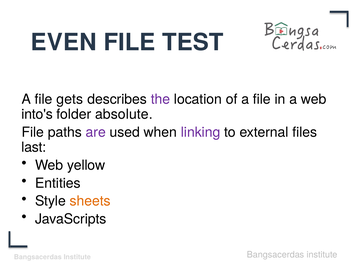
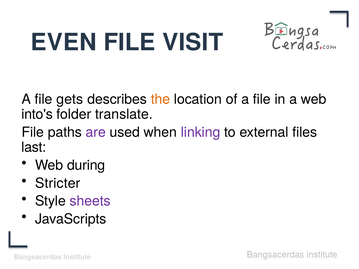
TEST: TEST -> VISIT (193, 43)
the colour: purple -> orange (160, 99)
absolute: absolute -> translate (124, 114)
yellow: yellow -> during (86, 165)
Entities: Entities -> Stricter (58, 183)
sheets colour: orange -> purple (90, 201)
